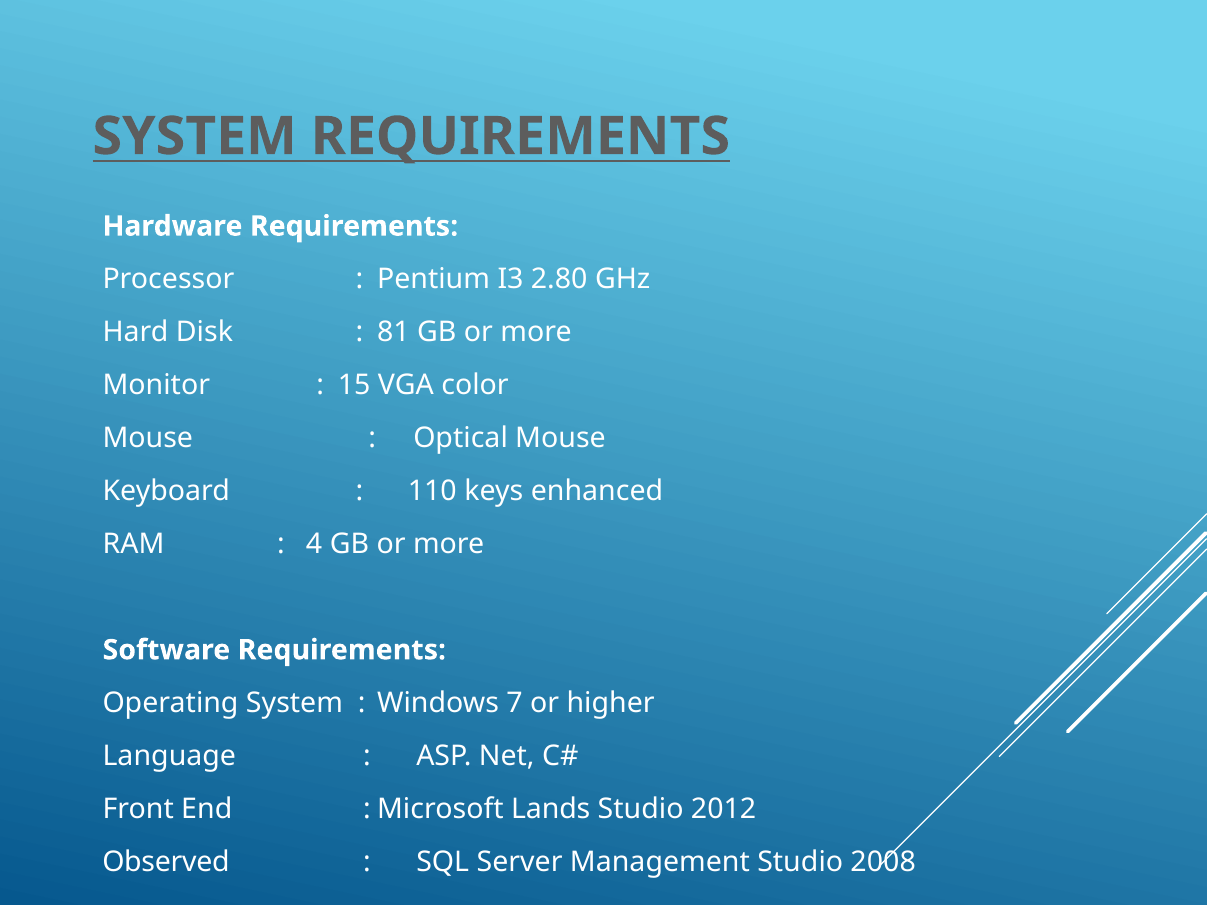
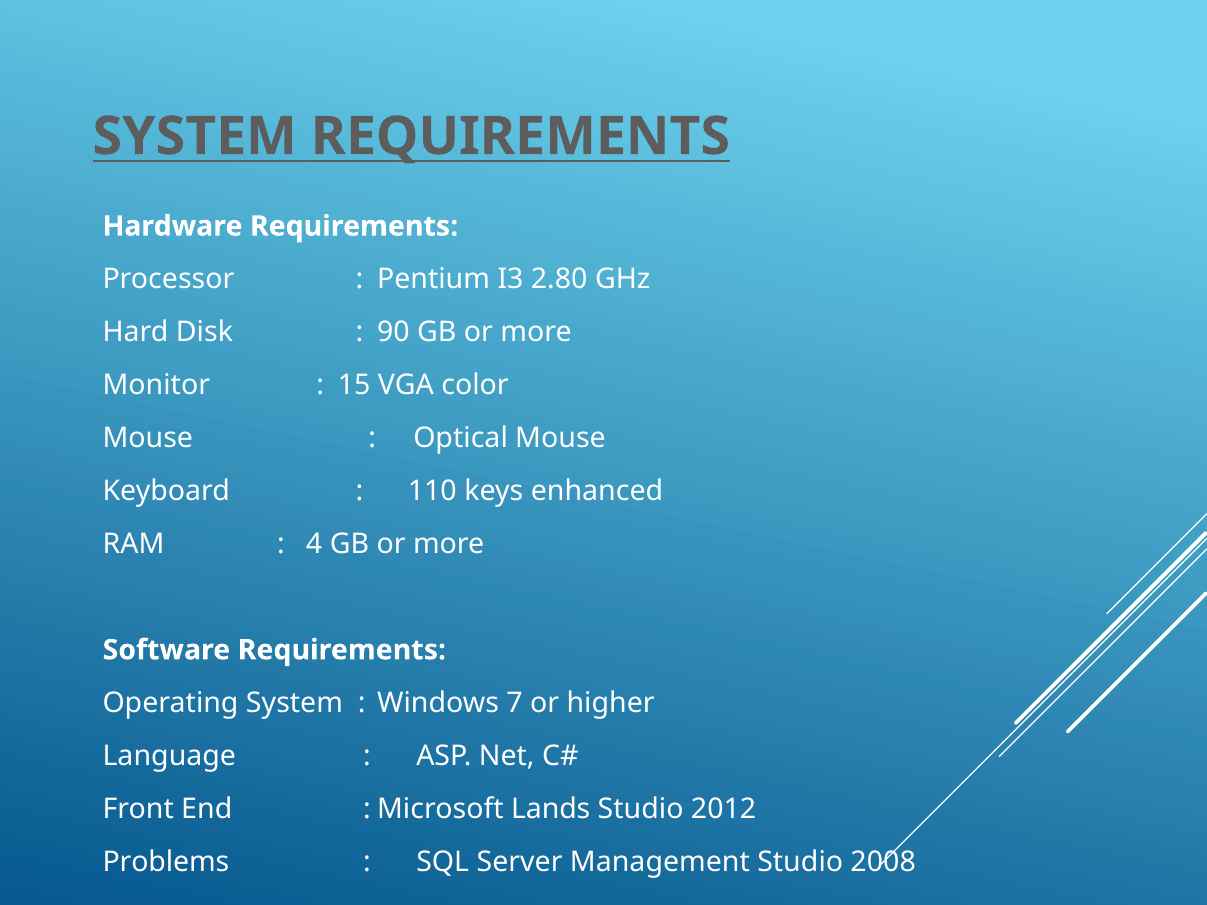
81: 81 -> 90 (393, 332)
Observed: Observed -> Problems (166, 862)
